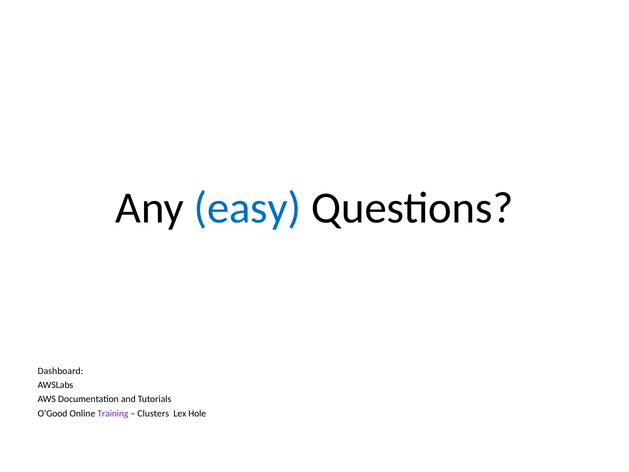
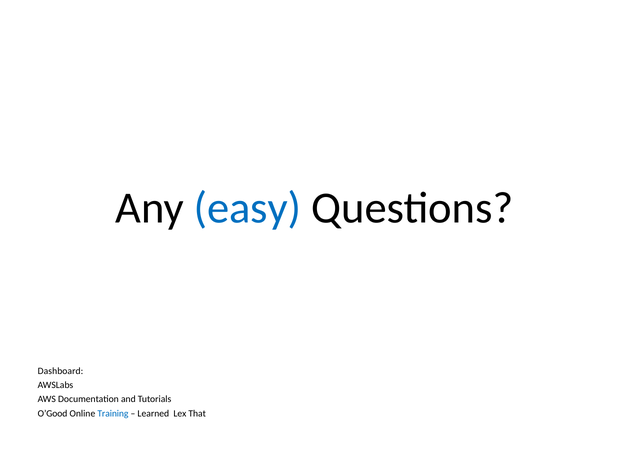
Training colour: purple -> blue (113, 413)
Clusters: Clusters -> Learned (153, 413)
Hole: Hole -> That (197, 413)
